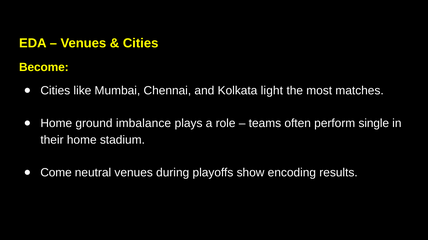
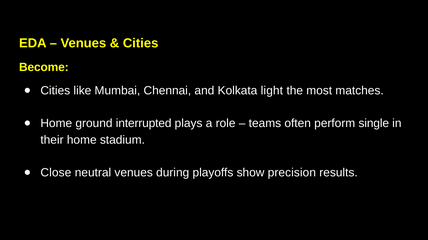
imbalance: imbalance -> interrupted (144, 124)
Come: Come -> Close (56, 173)
encoding: encoding -> precision (292, 173)
